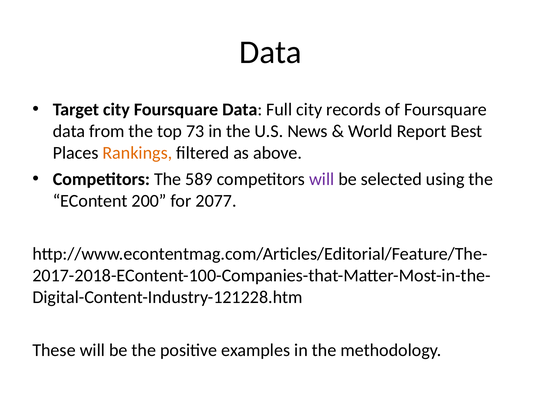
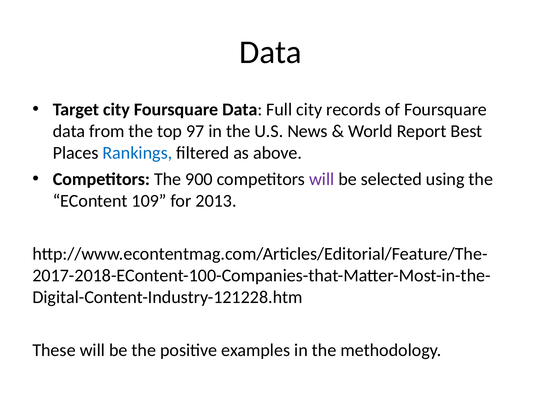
73: 73 -> 97 (195, 131)
Rankings colour: orange -> blue (137, 153)
589: 589 -> 900 (199, 179)
200: 200 -> 109 (149, 201)
2077: 2077 -> 2013 (216, 201)
